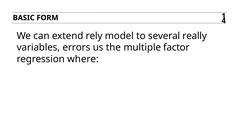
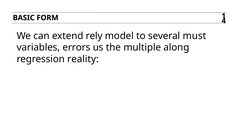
really: really -> must (195, 36)
factor: factor -> along (176, 47)
where: where -> reality (83, 59)
